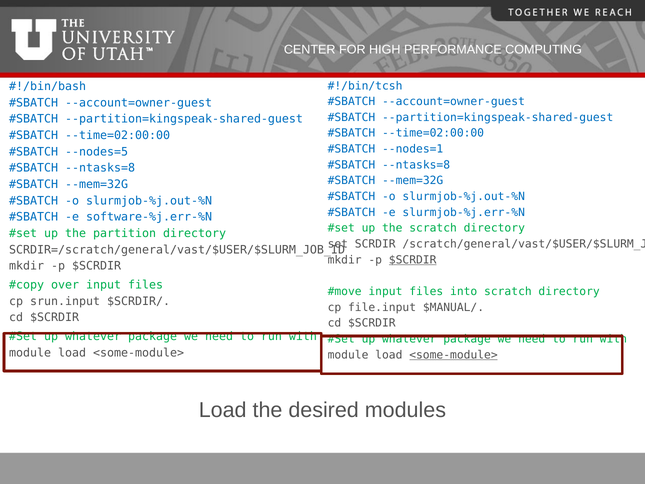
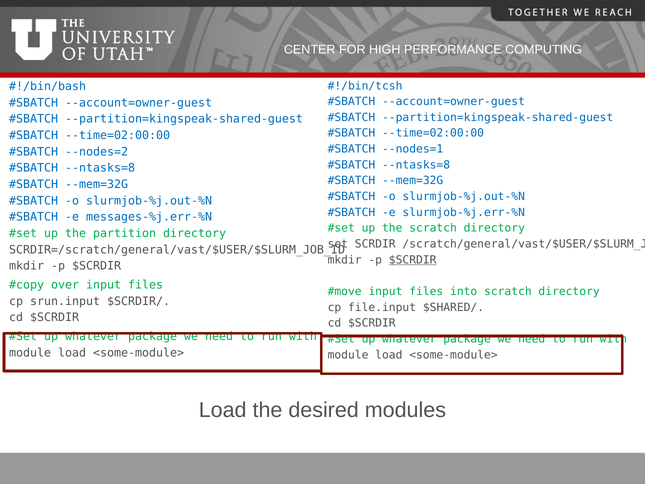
--nodes=5: --nodes=5 -> --nodes=2 (97, 152)
software-%j.err-%N: software-%j.err-%N -> messages-%j.err-%N (149, 217)
$MANUAL/: $MANUAL/ -> $SHARED/ (453, 307)
<some-module> underline: present -> none (453, 355)
